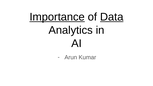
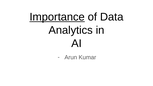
Data underline: present -> none (112, 17)
